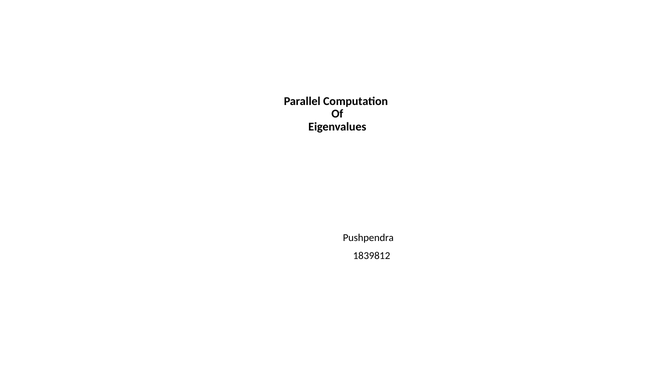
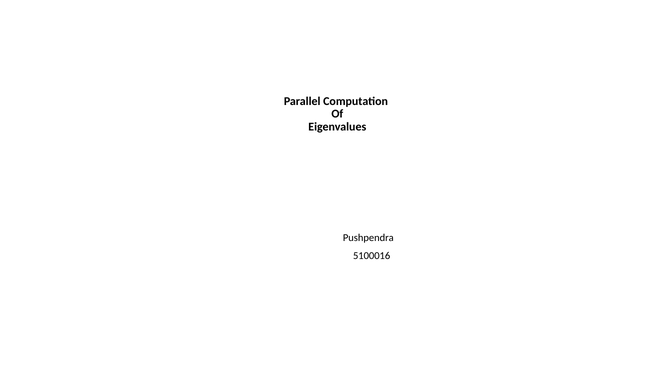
1839812: 1839812 -> 5100016 (372, 256)
